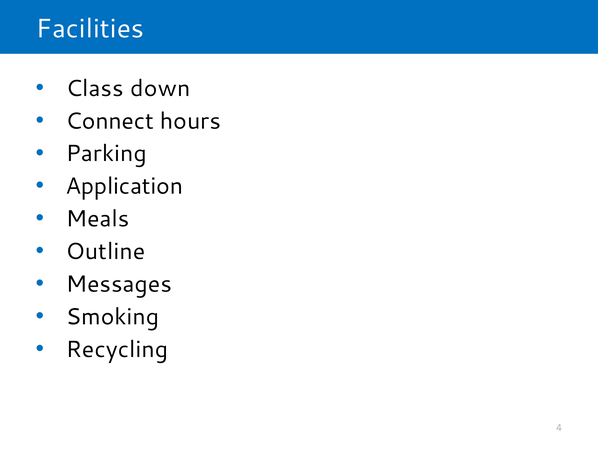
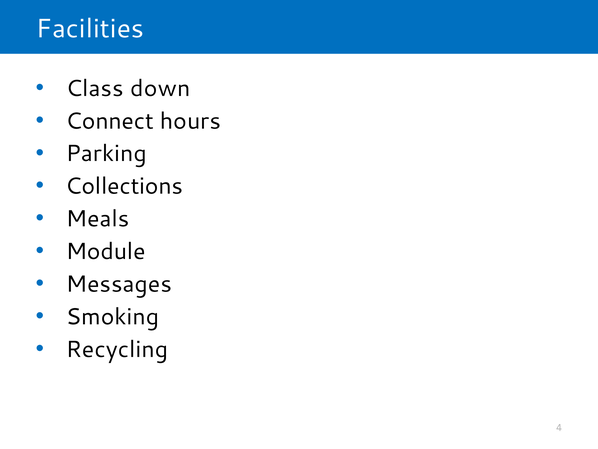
Application: Application -> Collections (124, 186)
Outline: Outline -> Module (106, 251)
